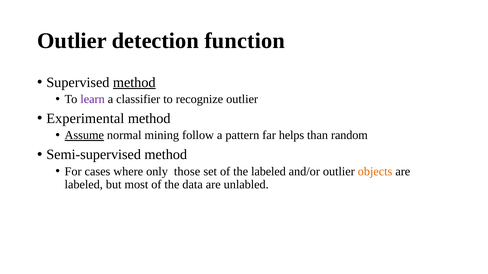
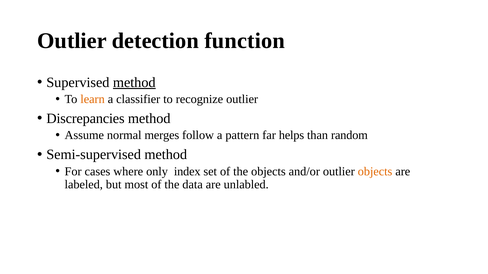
learn colour: purple -> orange (93, 99)
Experimental: Experimental -> Discrepancies (85, 119)
Assume underline: present -> none (84, 135)
mining: mining -> merges (162, 135)
those: those -> index (187, 172)
the labeled: labeled -> objects (268, 172)
